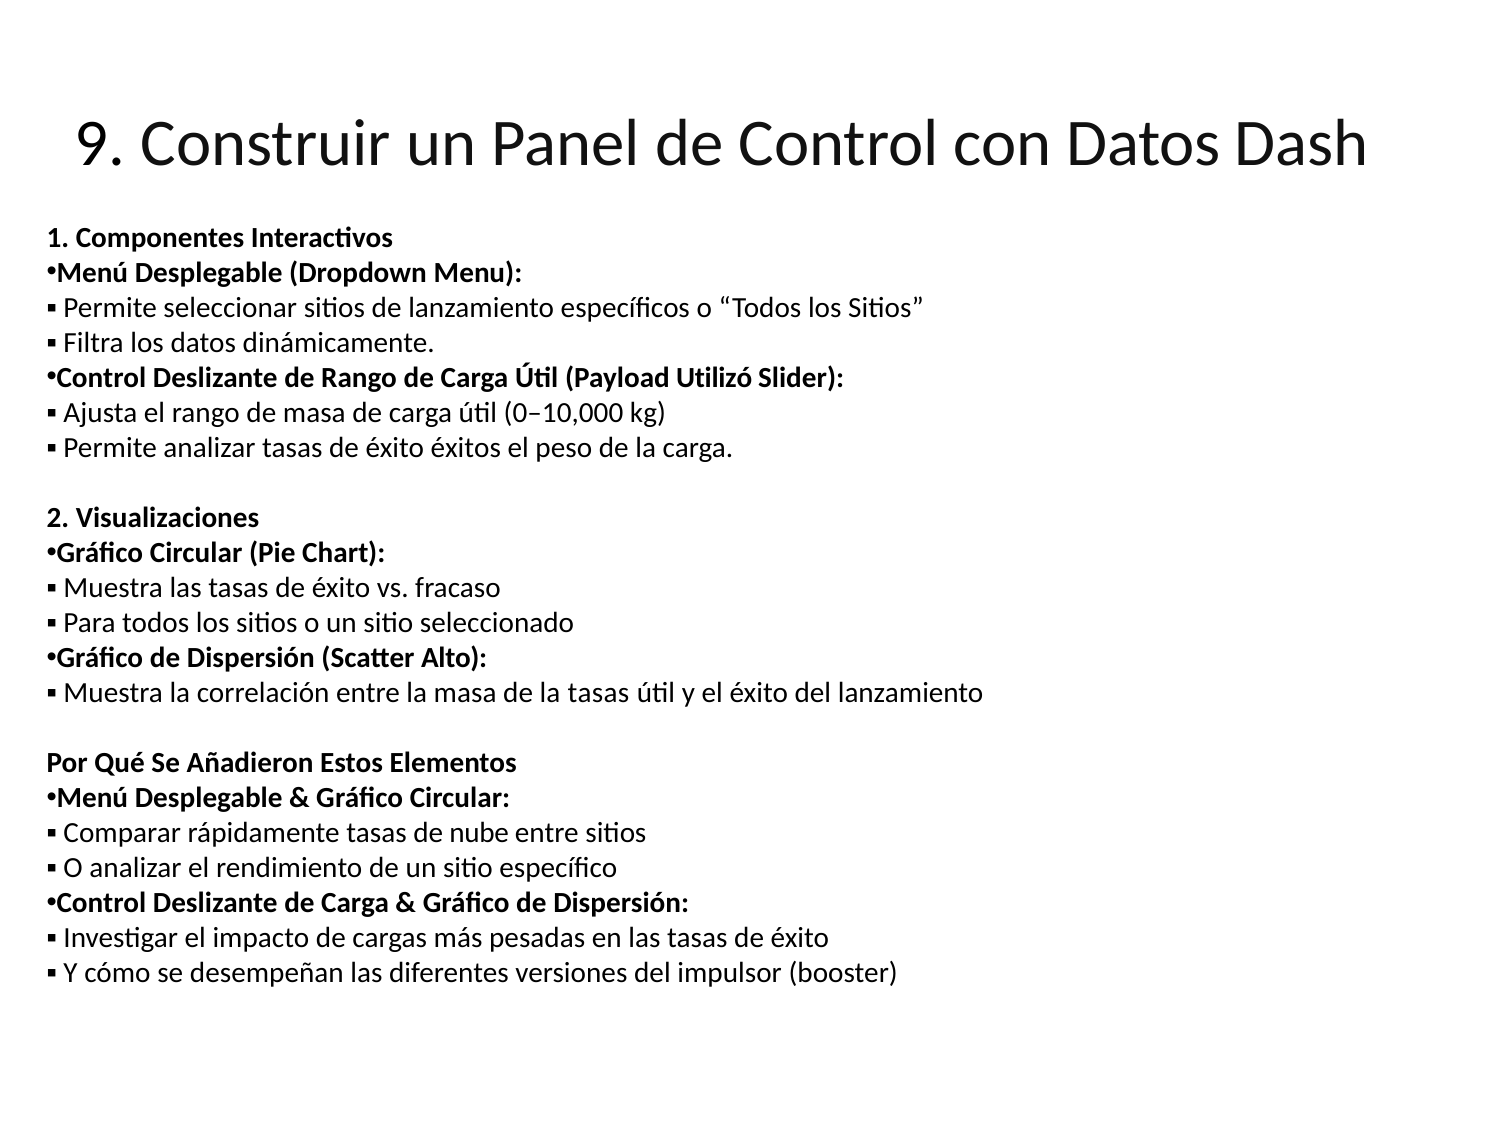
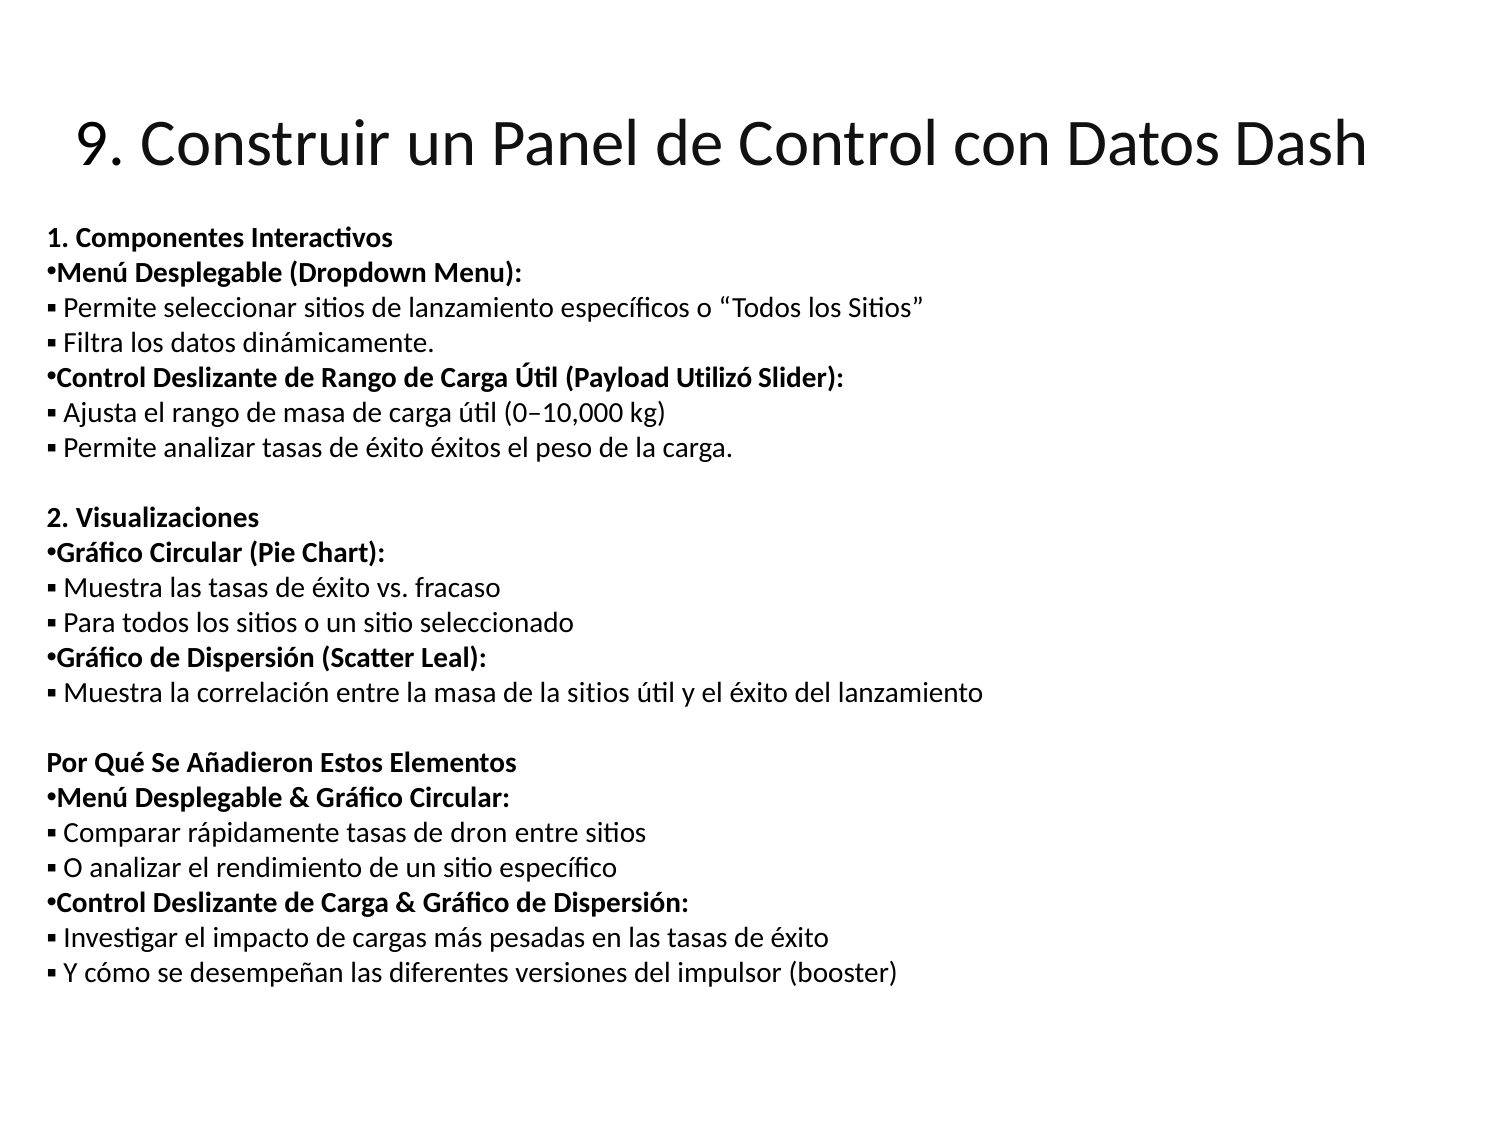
Alto: Alto -> Leal (454, 658)
la tasas: tasas -> sitios (599, 693)
nube: nube -> dron (479, 834)
